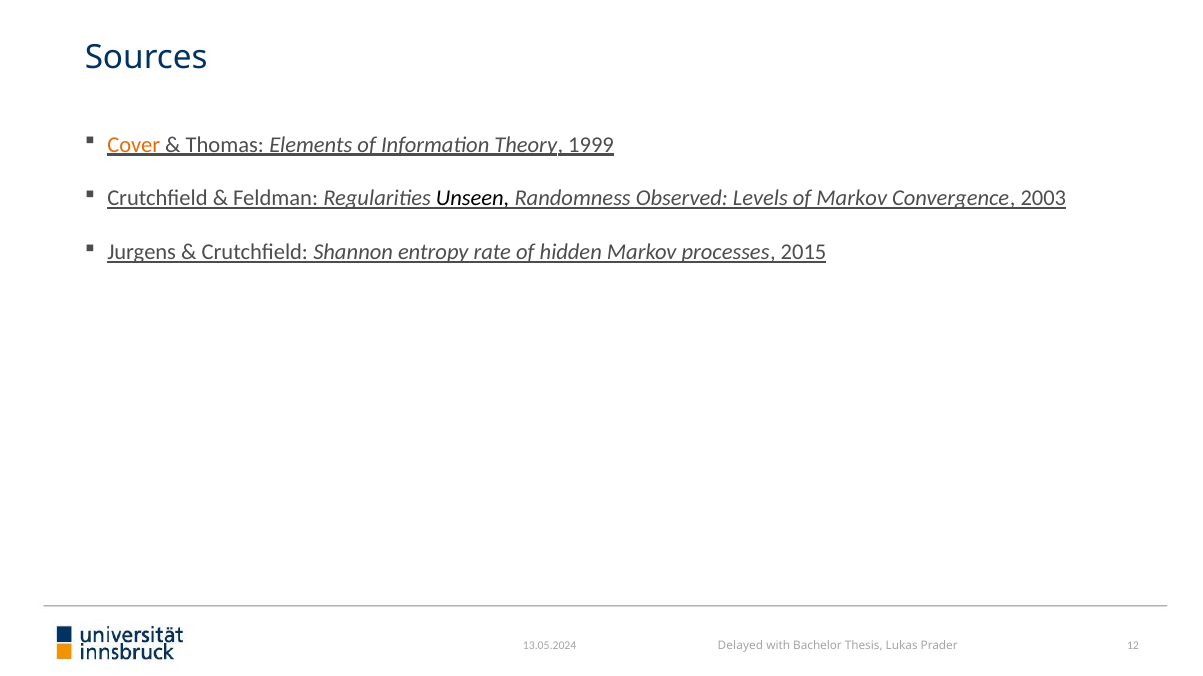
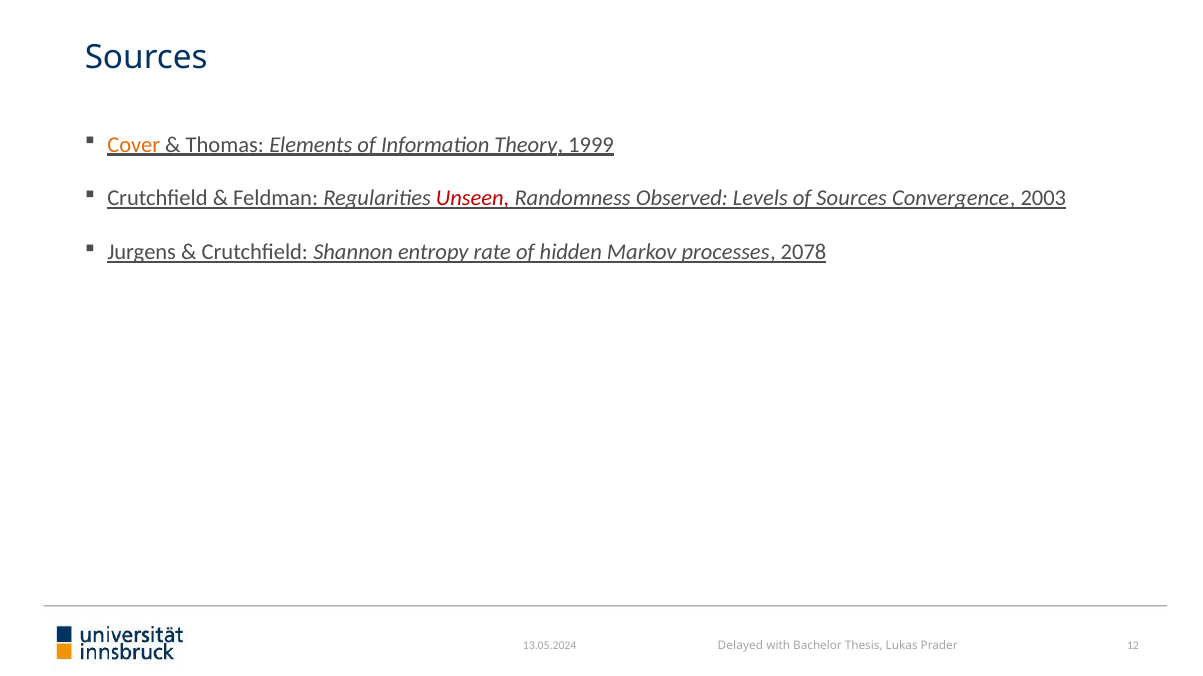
Unseen colour: black -> red (473, 199)
of Markov: Markov -> Sources (852, 199)
2015: 2015 -> 2078 (804, 253)
